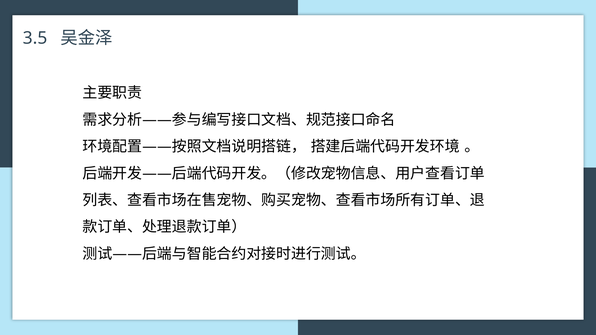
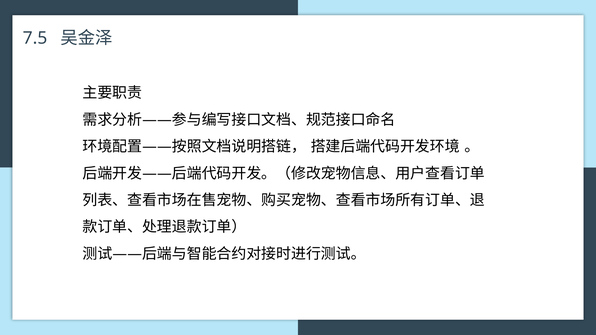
3.5: 3.5 -> 7.5 (35, 38)
